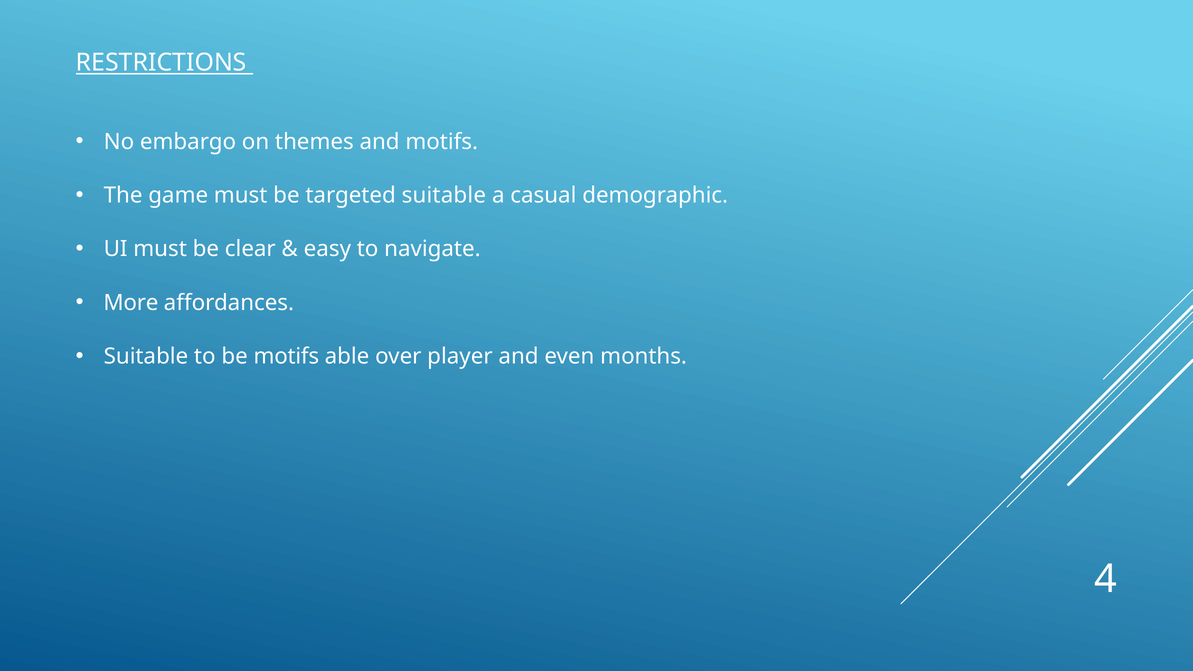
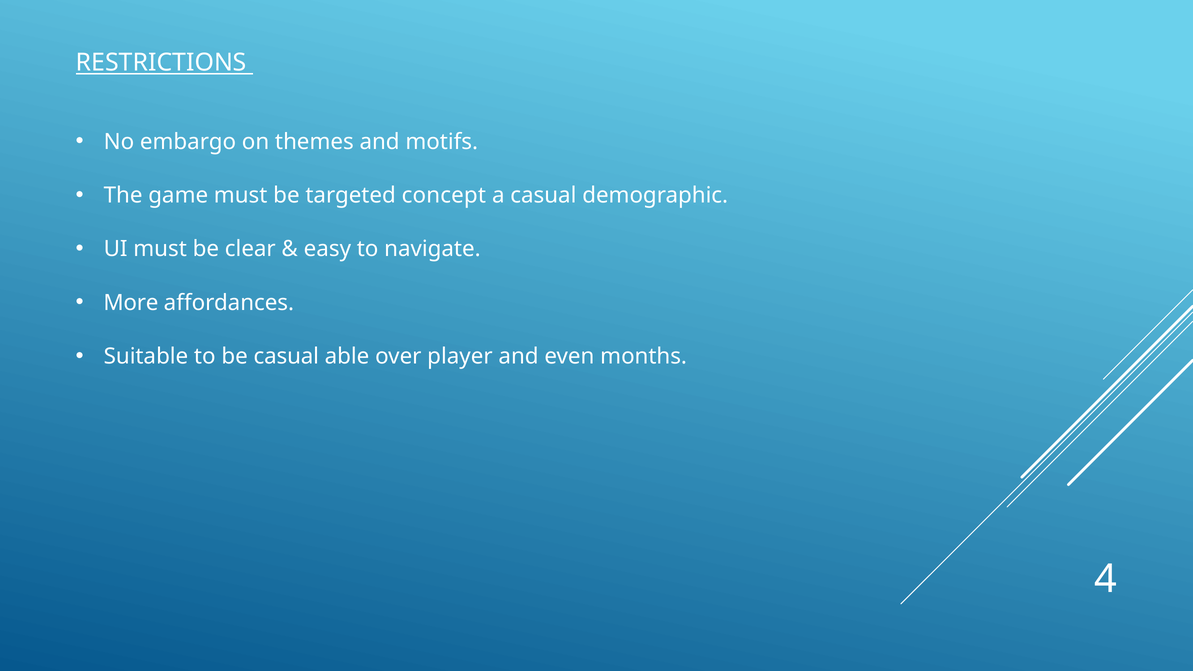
targeted suitable: suitable -> concept (444, 195)
be motifs: motifs -> casual (286, 356)
